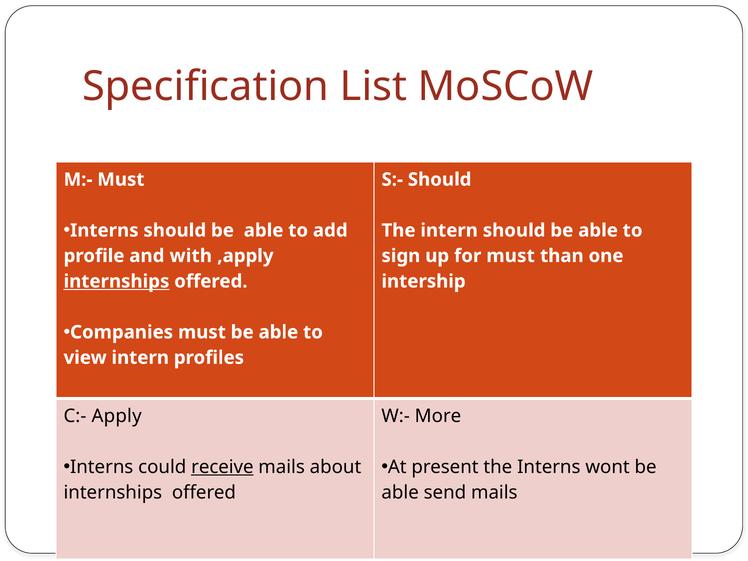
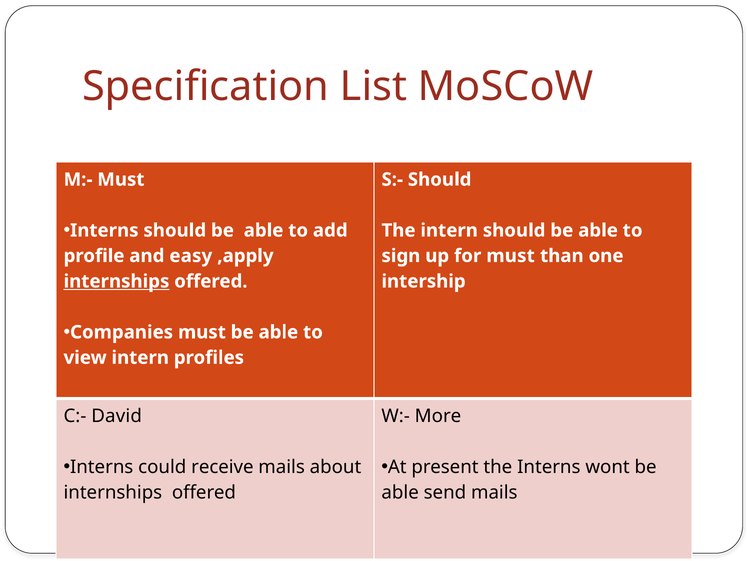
with: with -> easy (191, 256)
Apply: Apply -> David (117, 416)
receive underline: present -> none (222, 467)
